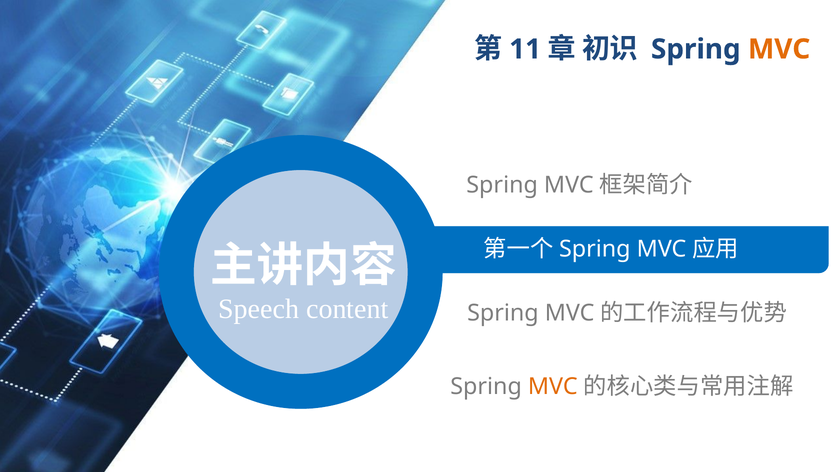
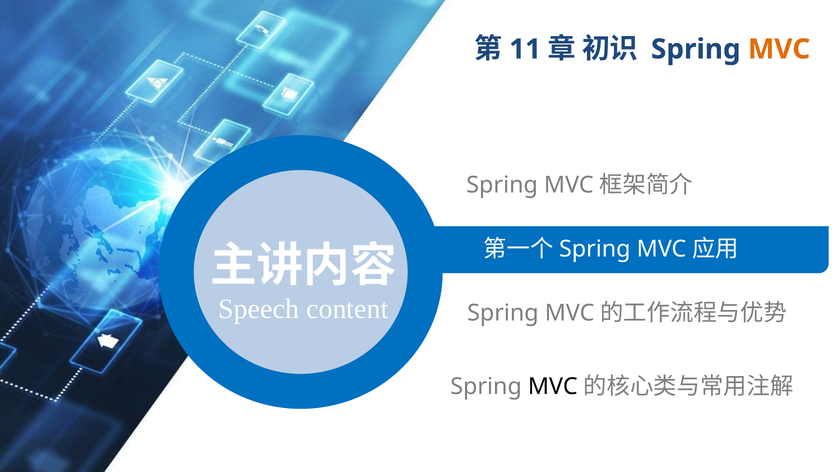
MVC colour: orange -> black (553, 387)
